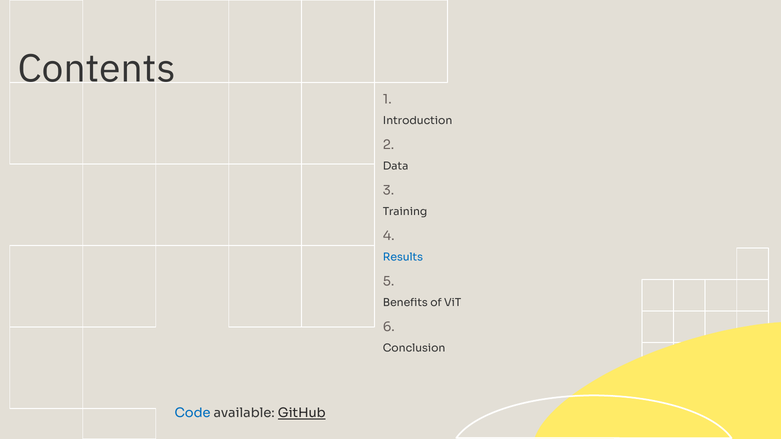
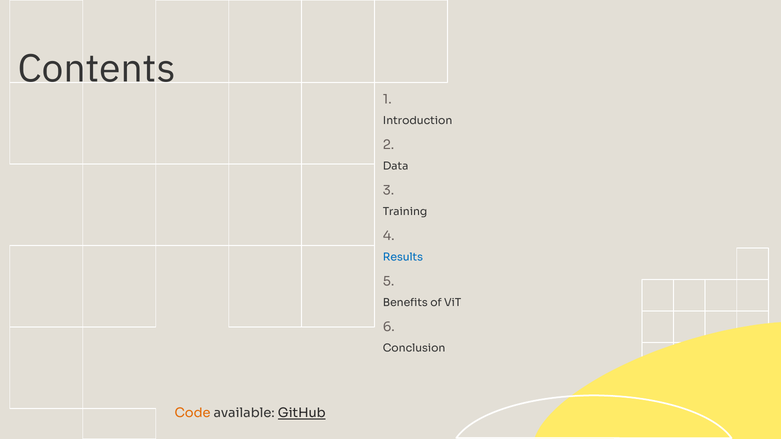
Code colour: blue -> orange (193, 413)
